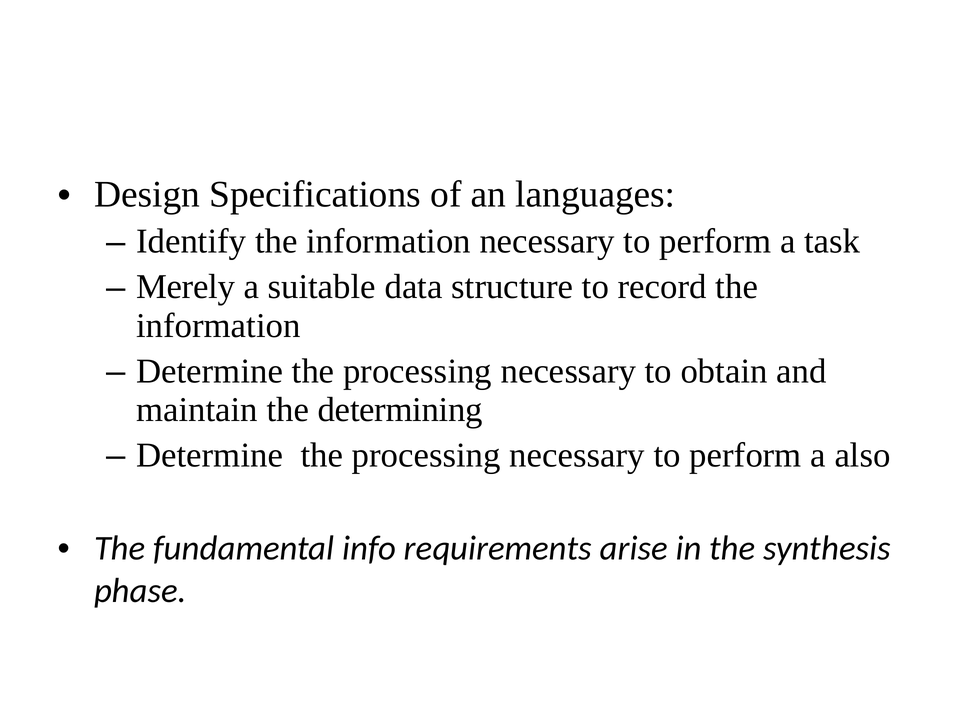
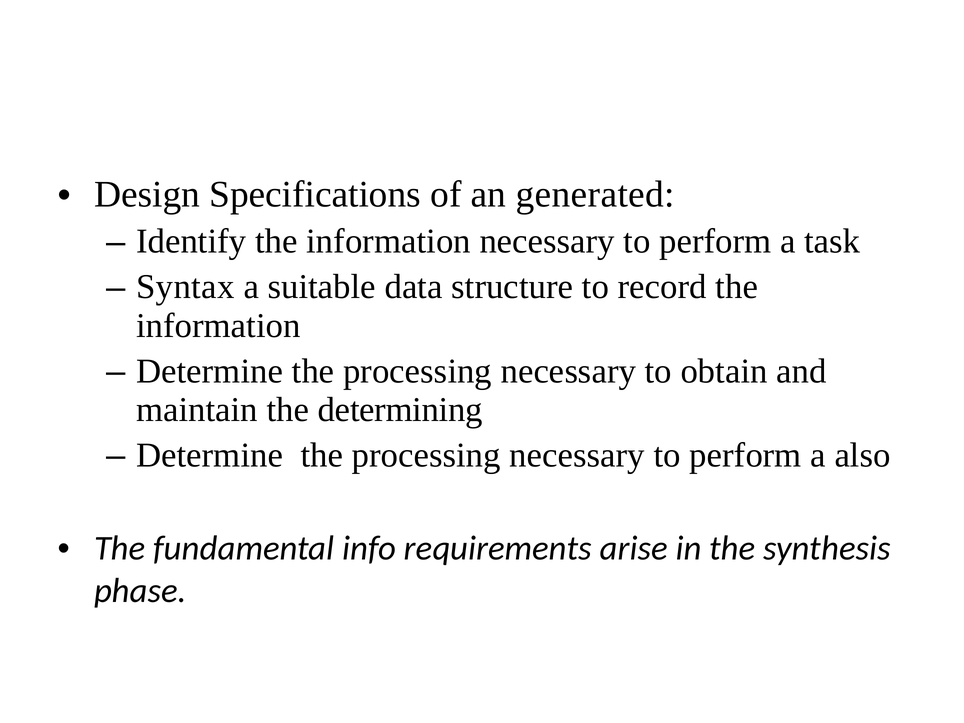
languages: languages -> generated (595, 195)
Merely: Merely -> Syntax (185, 287)
